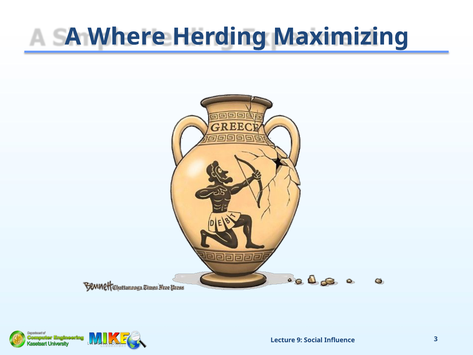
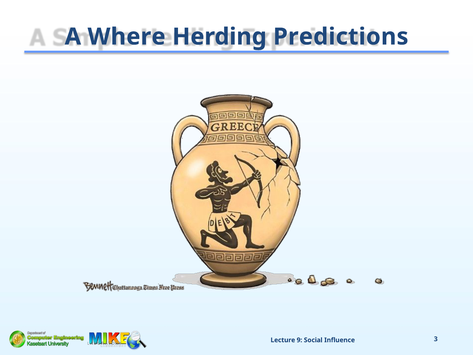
Maximizing: Maximizing -> Predictions (341, 37)
